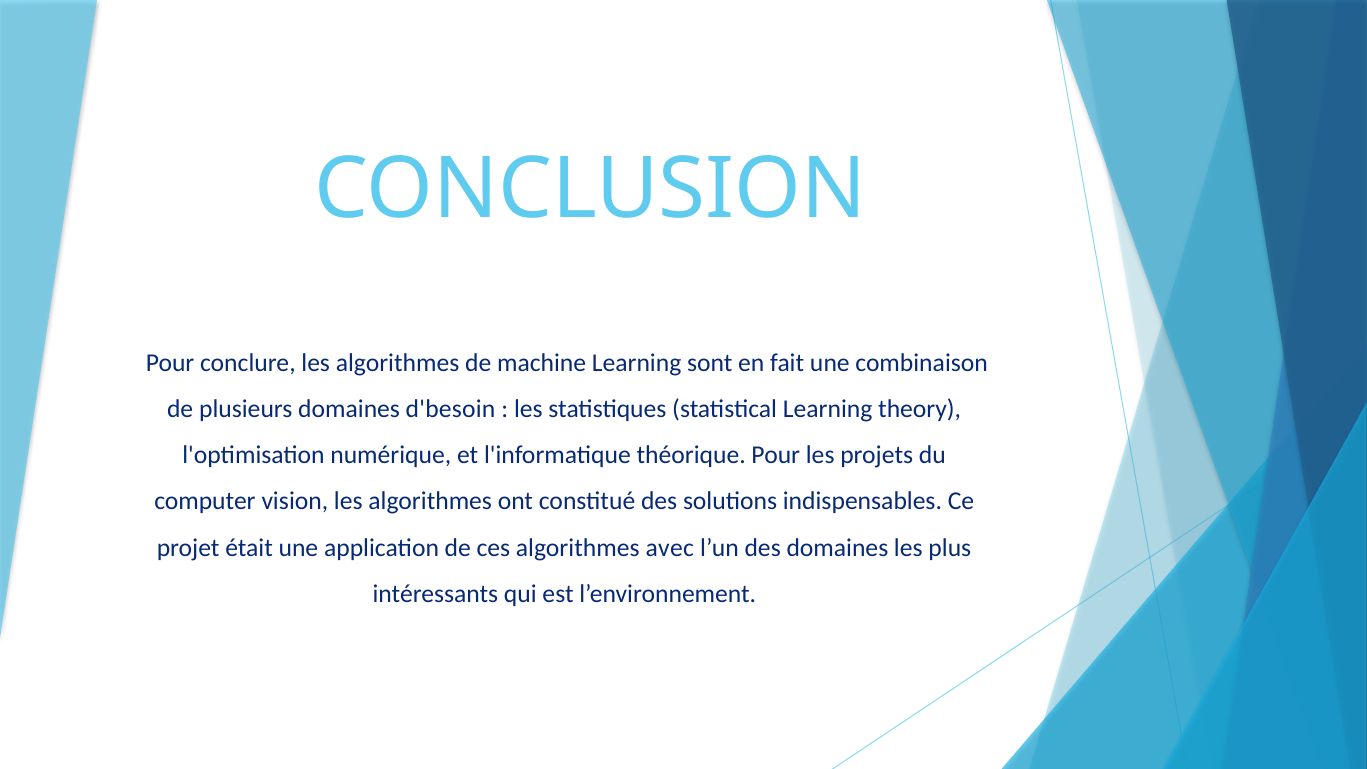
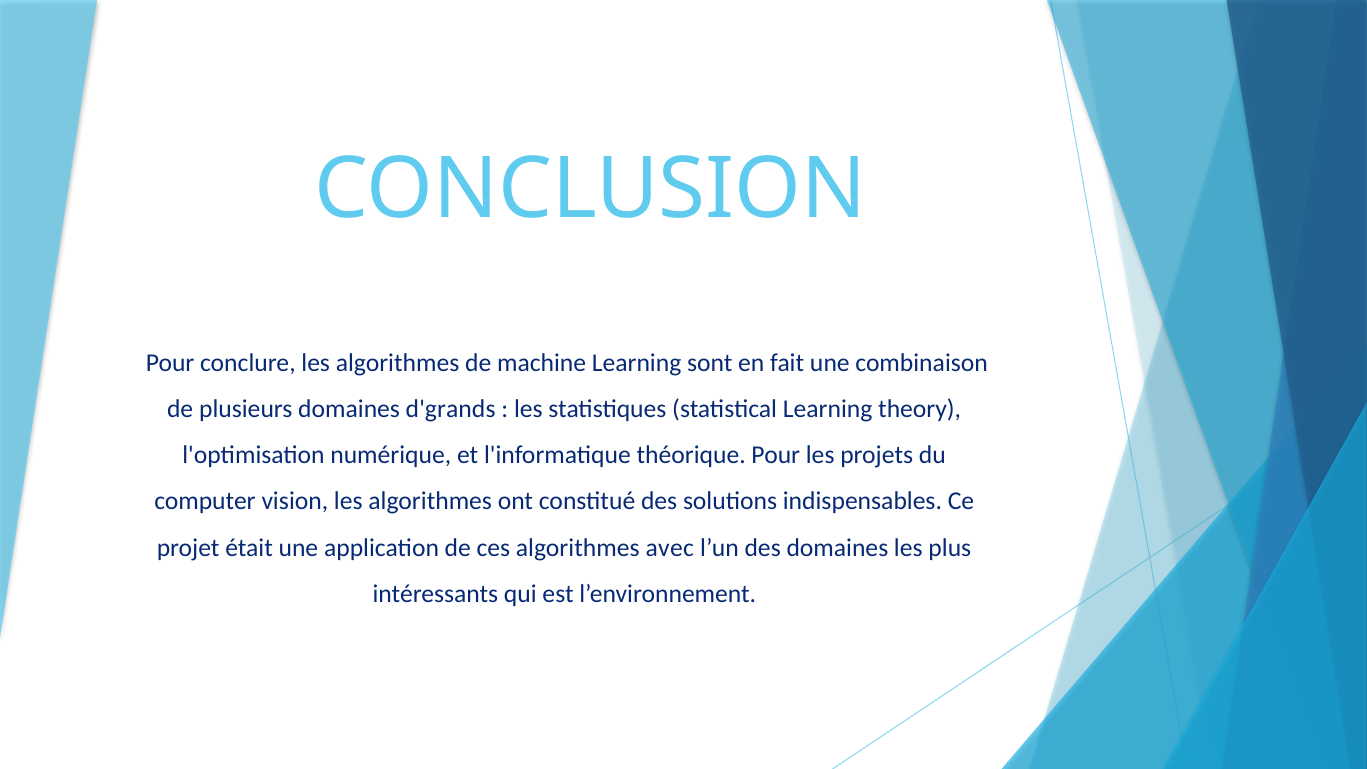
d'besoin: d'besoin -> d'grands (451, 409)
